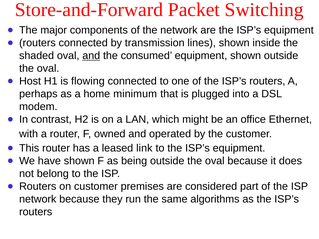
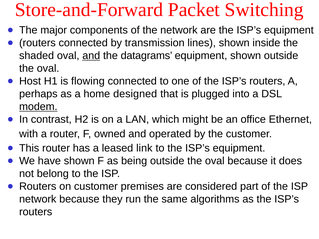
consumed: consumed -> datagrams (147, 56)
minimum: minimum -> designed (135, 94)
modem underline: none -> present (38, 107)
